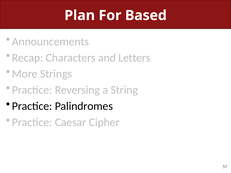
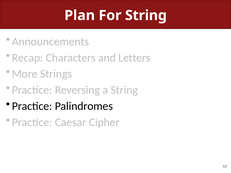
For Based: Based -> String (146, 15)
